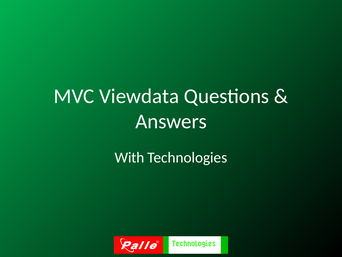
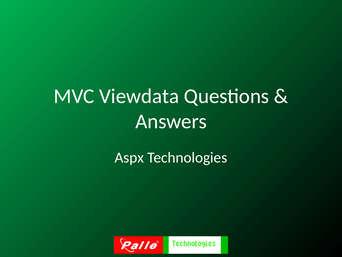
With: With -> Aspx (129, 157)
